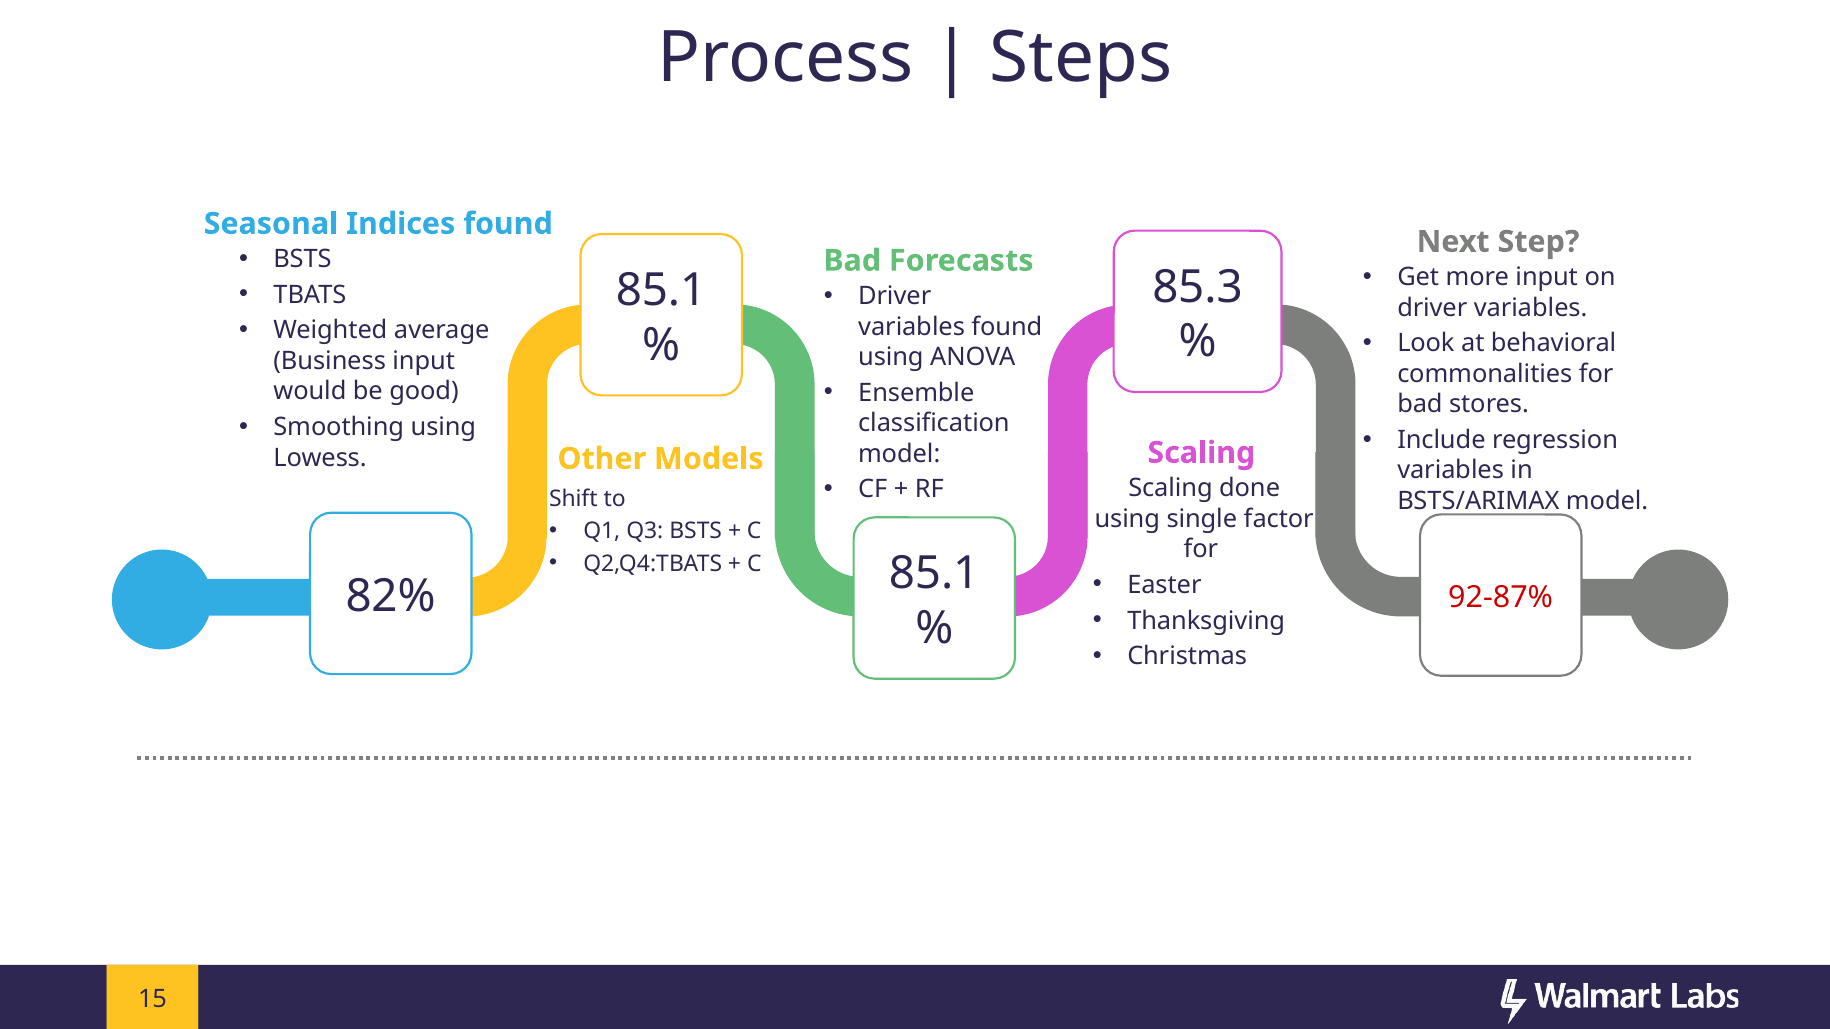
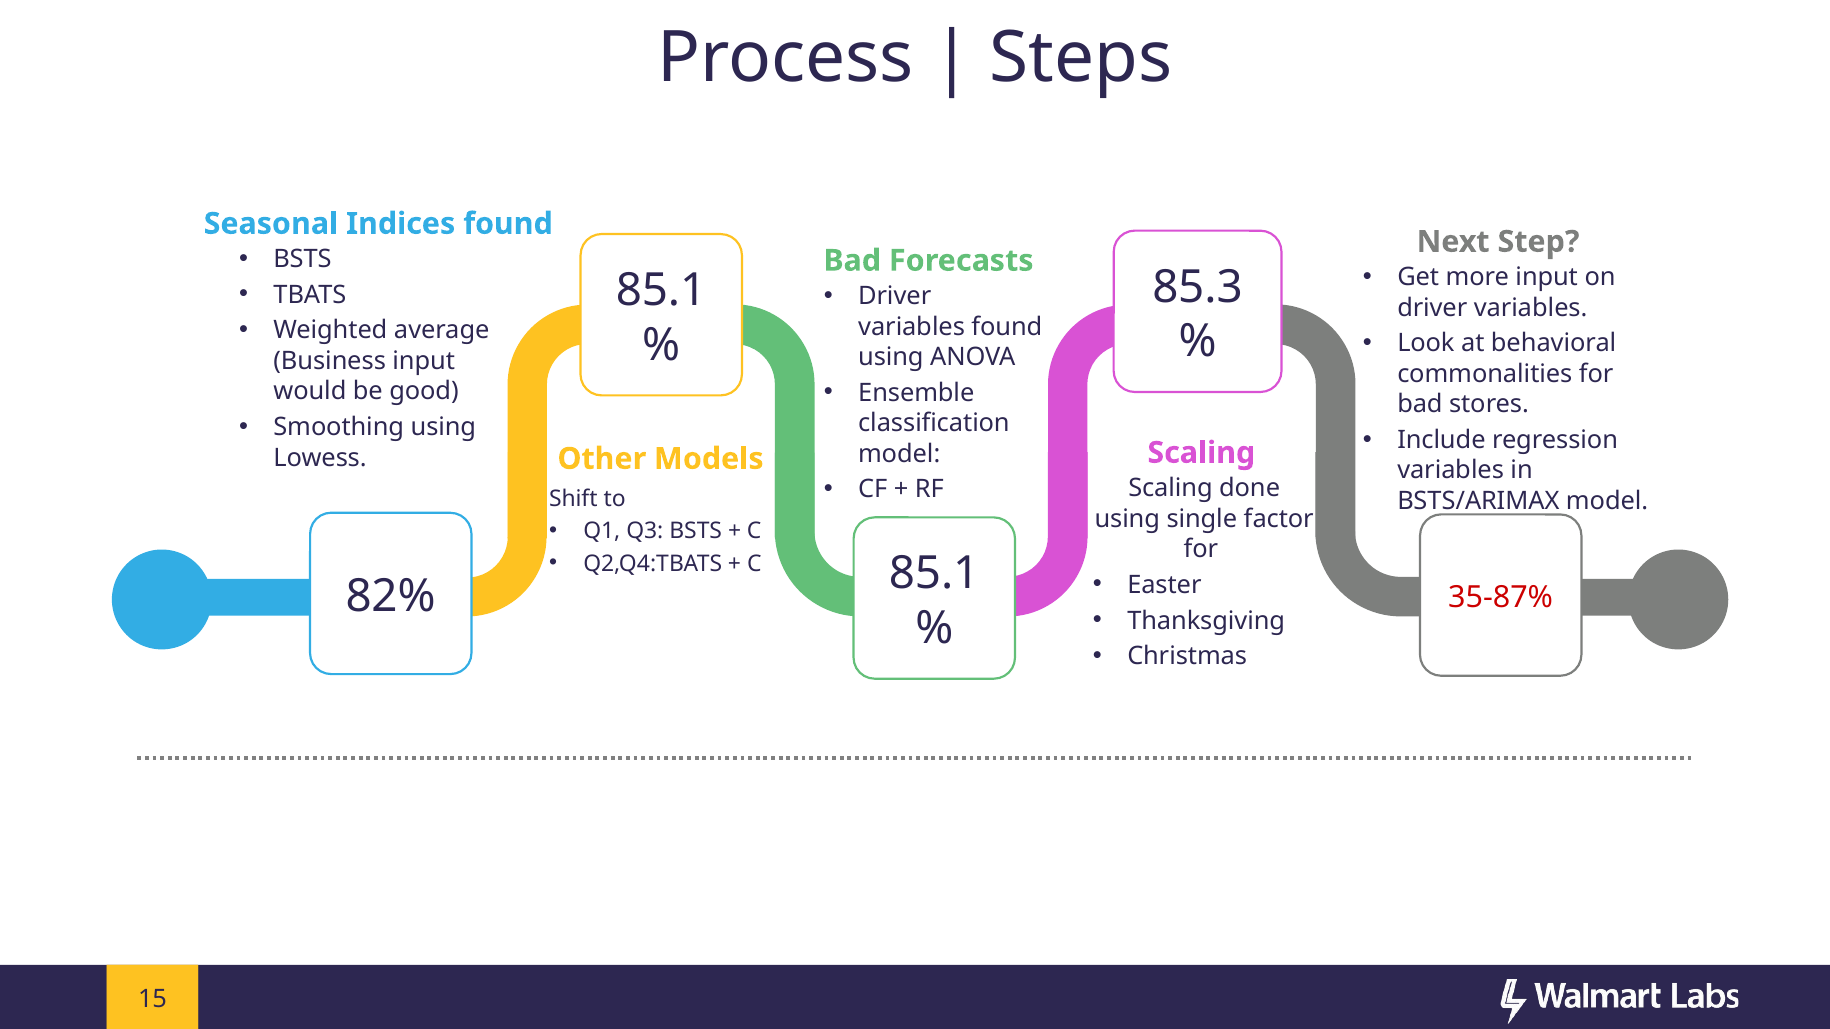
92-87%: 92-87% -> 35-87% (1501, 597)
